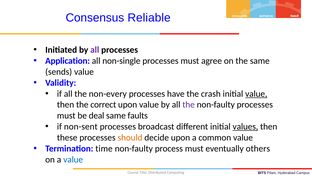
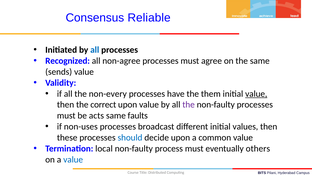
all colour: purple -> blue (95, 50)
Application: Application -> Recognized (68, 61)
non-single: non-single -> non-agree (121, 61)
crash: crash -> them (211, 93)
deal: deal -> acts (96, 115)
non-sent: non-sent -> non-uses (81, 126)
values underline: present -> none (245, 126)
should colour: orange -> blue (130, 137)
time: time -> local (104, 148)
